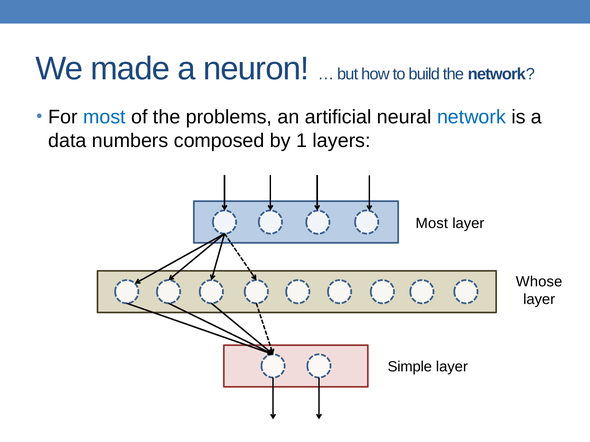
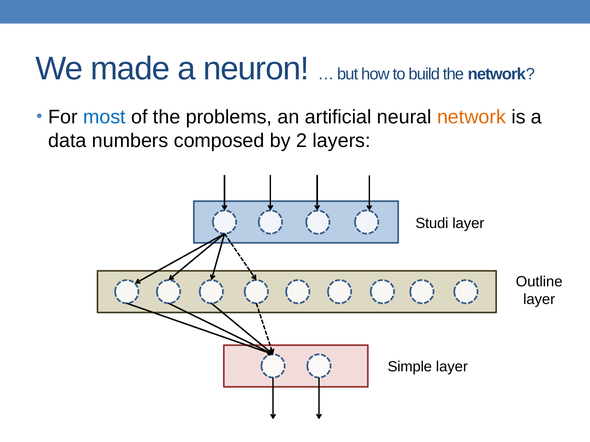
network colour: blue -> orange (471, 117)
1: 1 -> 2 (302, 141)
Most: Most -> Studi (432, 224)
Whose: Whose -> Outline (539, 282)
